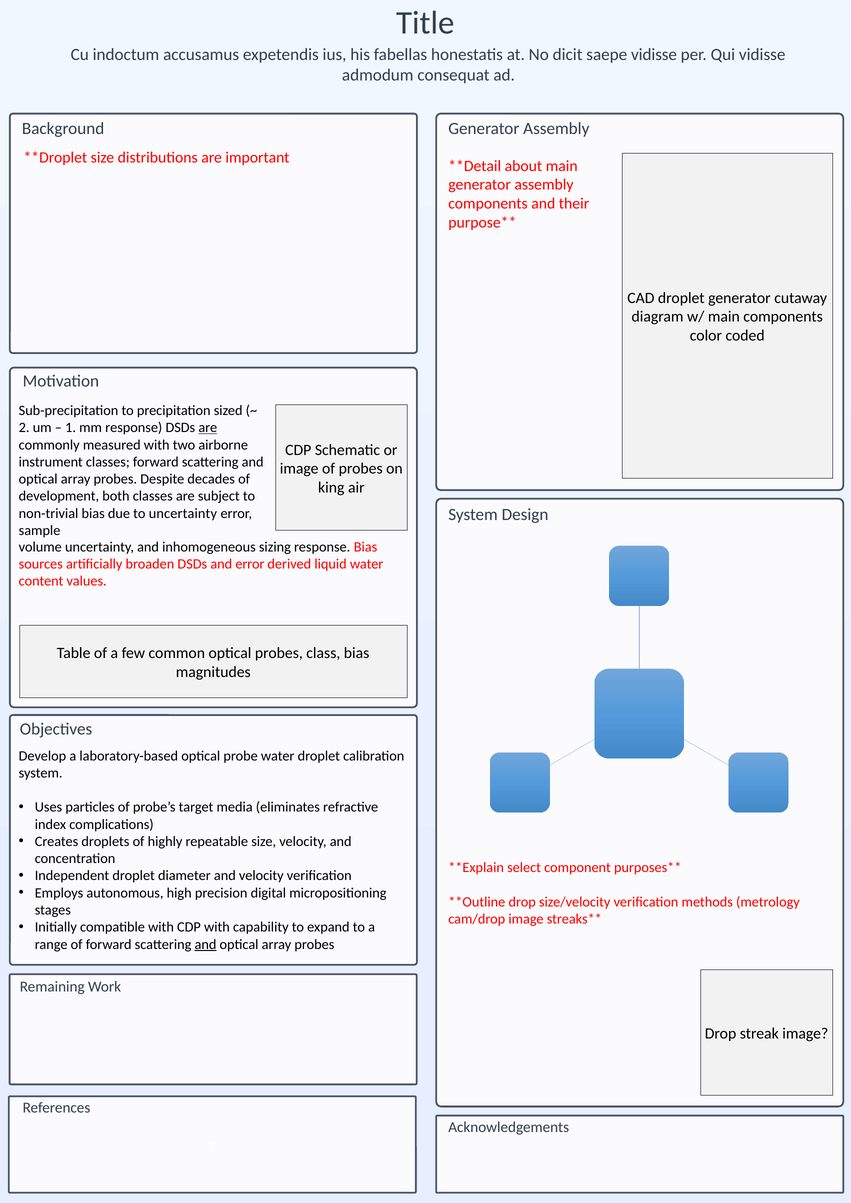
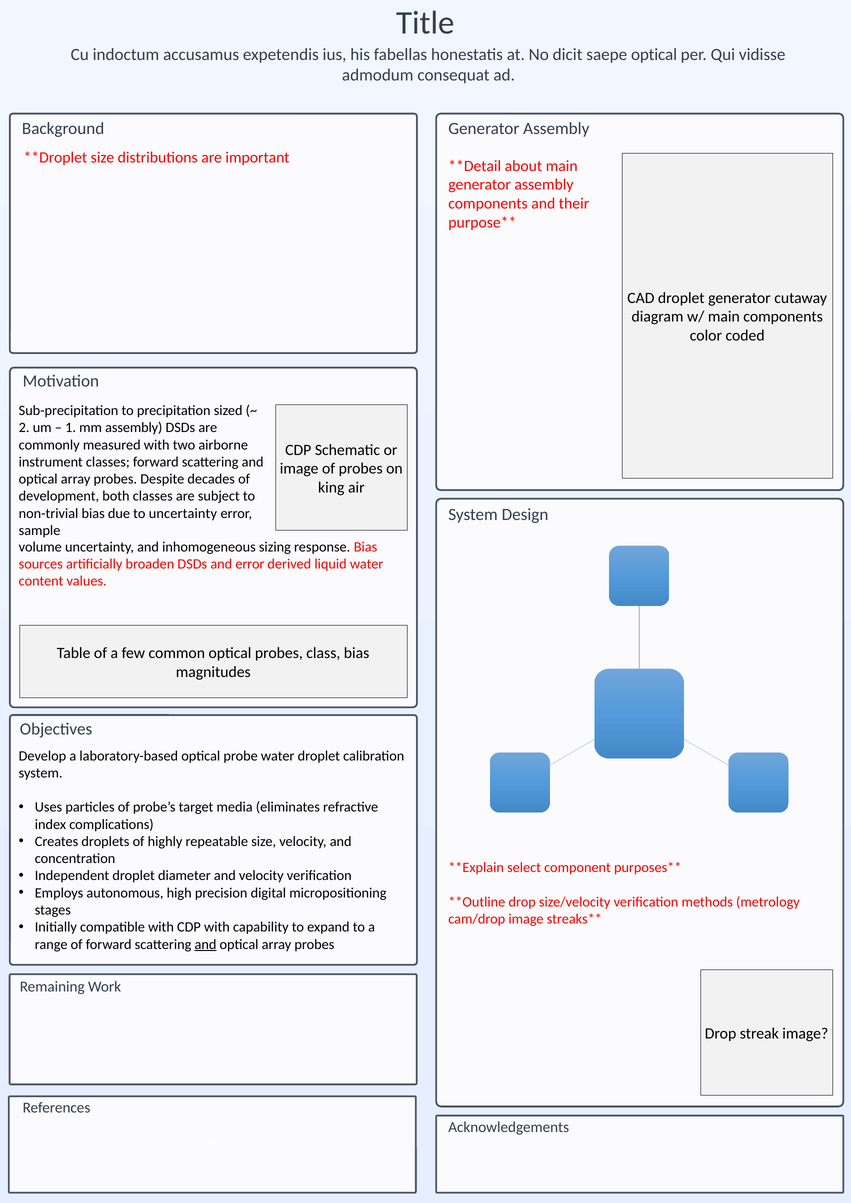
saepe vidisse: vidisse -> optical (654, 55)
mm response: response -> assembly (134, 428)
are underline: present -> none (208, 428)
